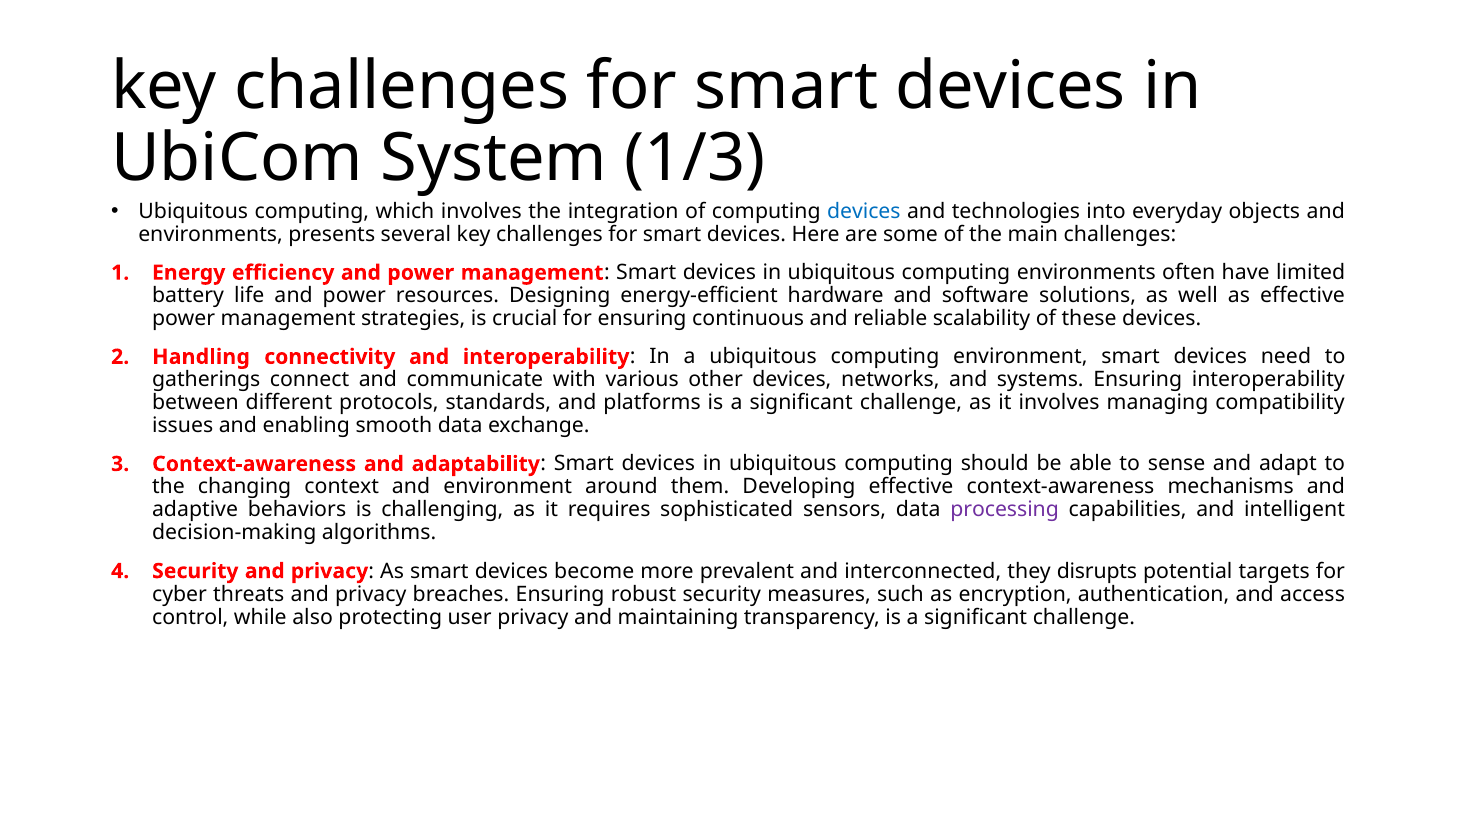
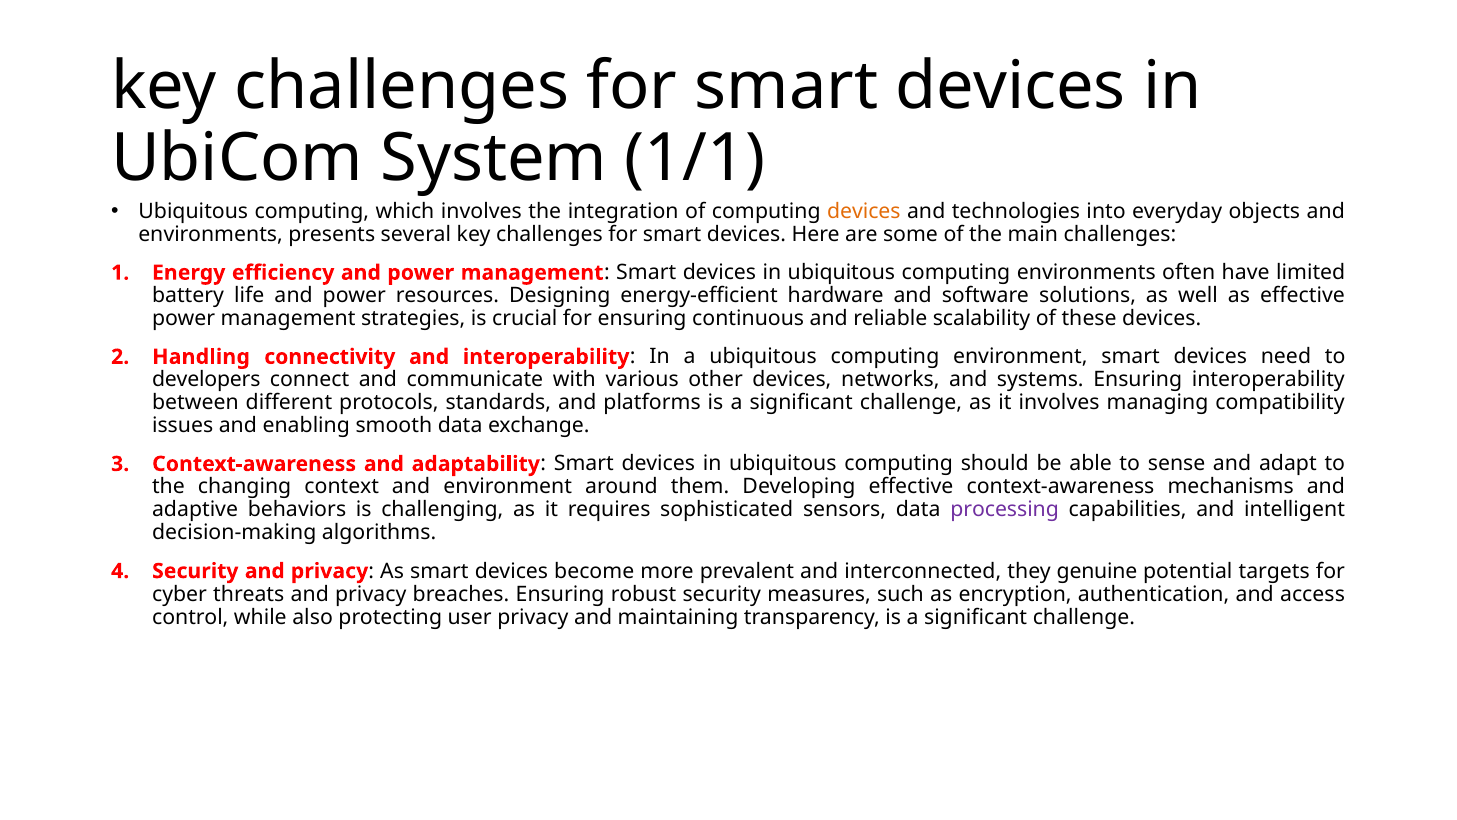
1/3: 1/3 -> 1/1 (695, 158)
devices colour: blue -> orange (864, 211)
gatherings: gatherings -> developers (206, 380)
disrupts: disrupts -> genuine (1097, 571)
